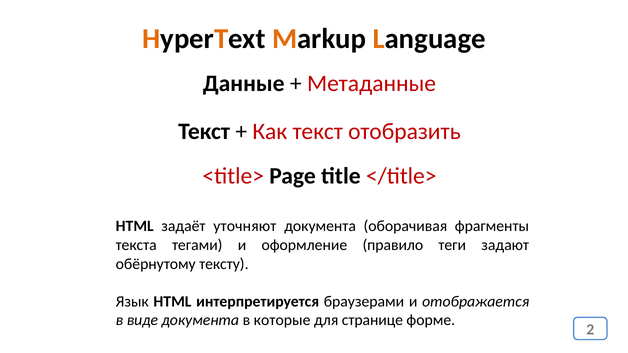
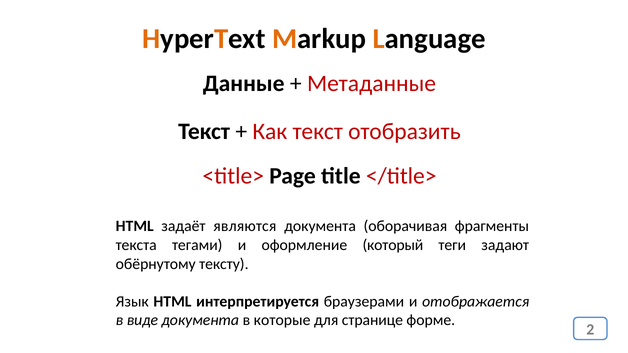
уточняют: уточняют -> являются (245, 226)
правило: правило -> который (393, 245)
